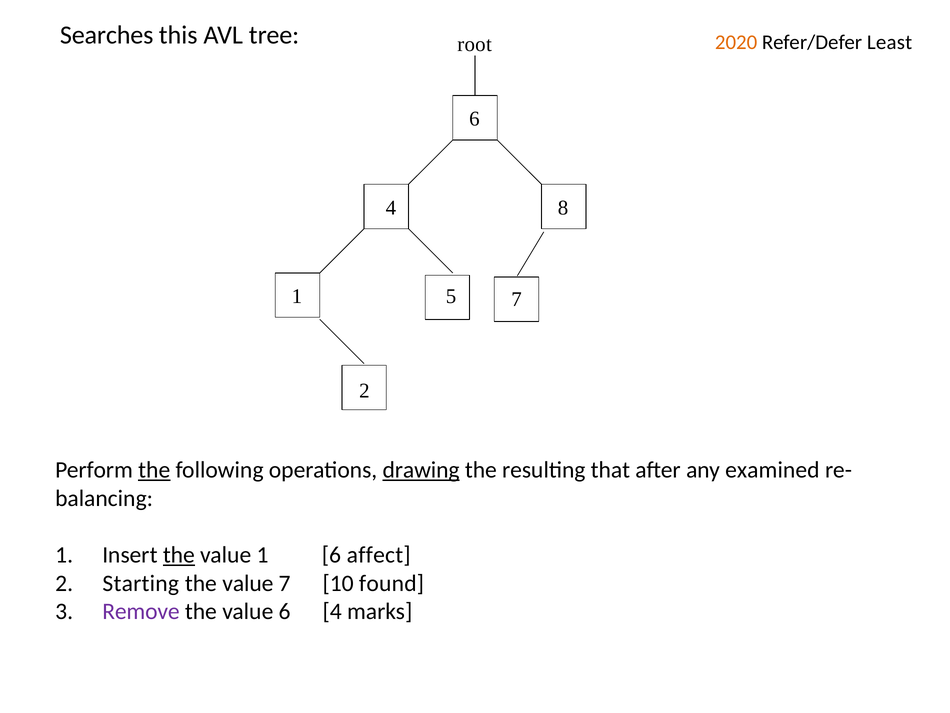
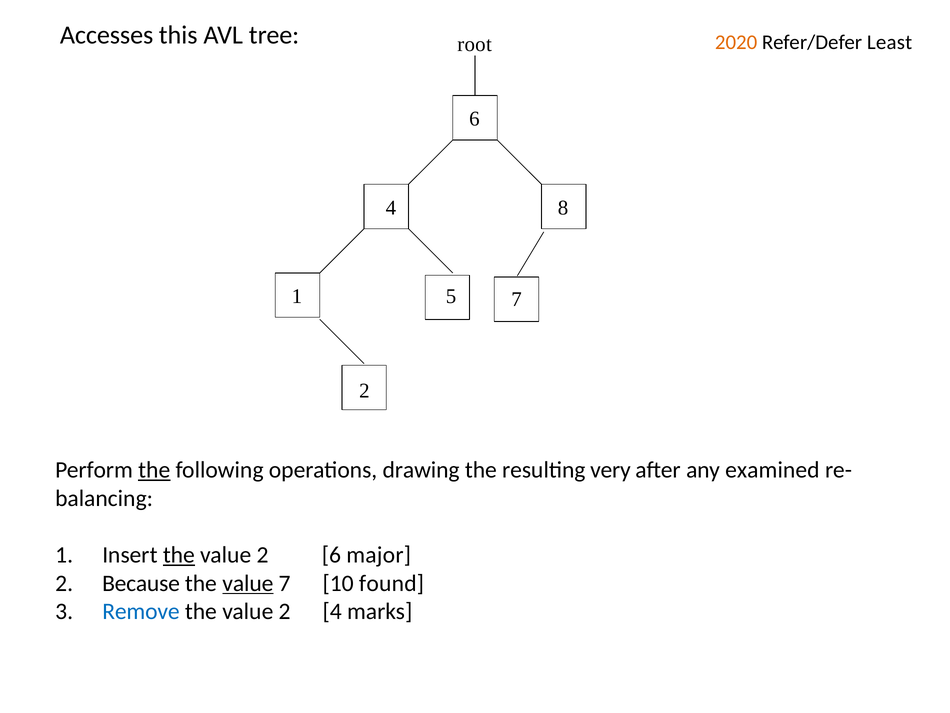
Searches: Searches -> Accesses (107, 35)
drawing underline: present -> none (421, 470)
that: that -> very (610, 470)
1: 1 -> 2 (263, 555)
affect: affect -> major (379, 555)
Starting: Starting -> Because (141, 583)
value underline: none -> present (248, 583)
Remove colour: purple -> blue (141, 612)
6: 6 -> 2 (285, 612)
